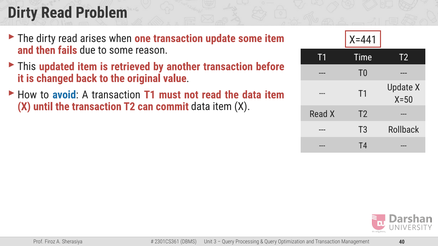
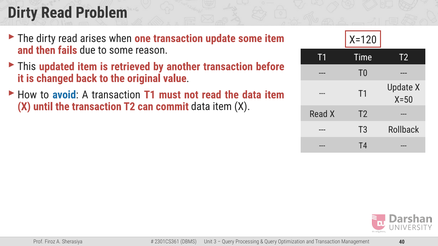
X=441: X=441 -> X=120 (363, 40)
